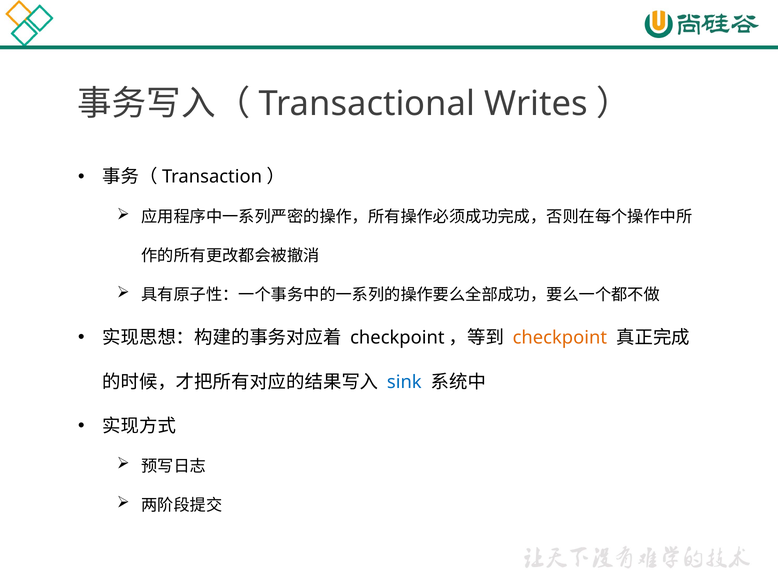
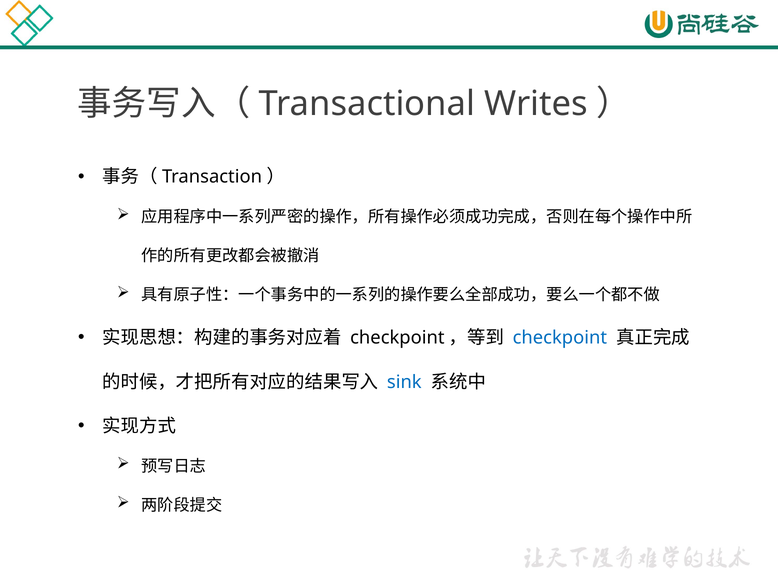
checkpoint colour: orange -> blue (560, 338)
